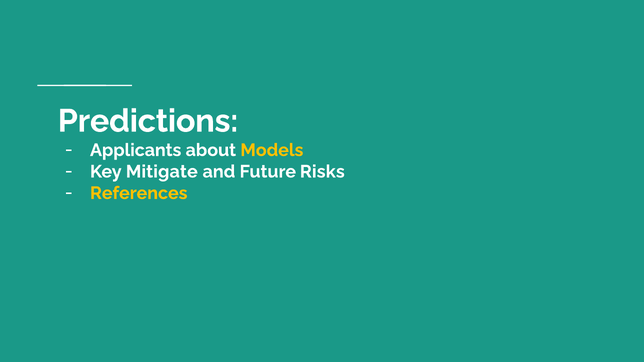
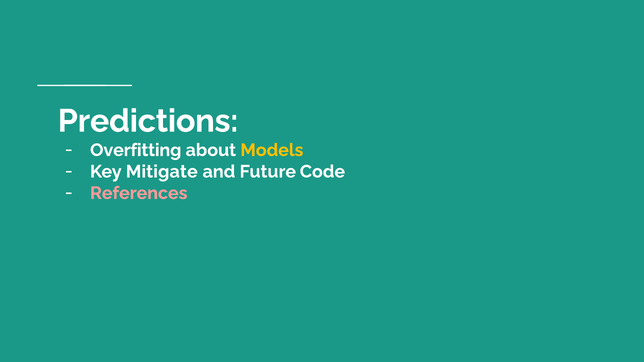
Applicants: Applicants -> Overfitting (136, 150)
Risks: Risks -> Code (322, 172)
References colour: yellow -> pink (139, 193)
